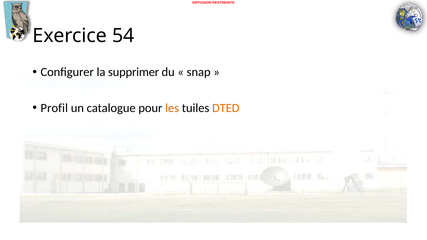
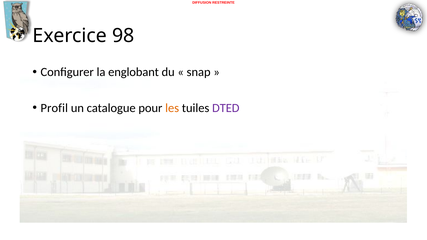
54: 54 -> 98 (123, 36)
supprimer: supprimer -> englobant (134, 72)
DTED colour: orange -> purple (226, 108)
